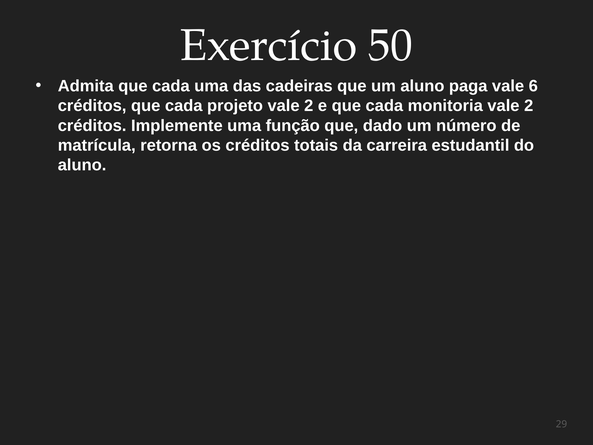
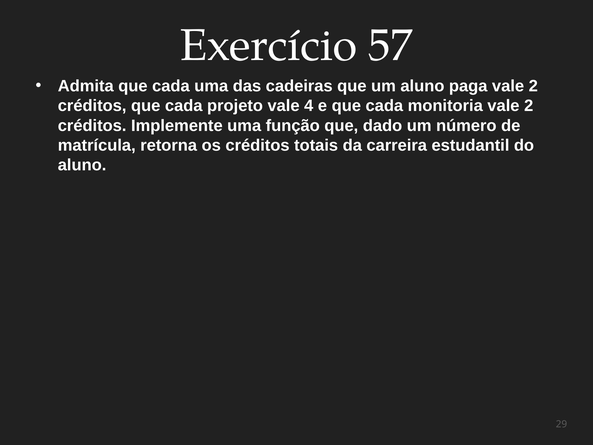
50: 50 -> 57 (390, 45)
paga vale 6: 6 -> 2 (533, 86)
projeto vale 2: 2 -> 4 (309, 106)
